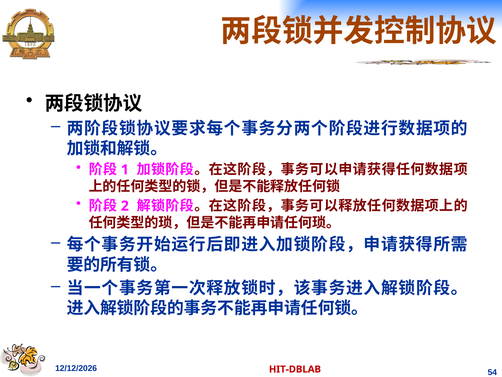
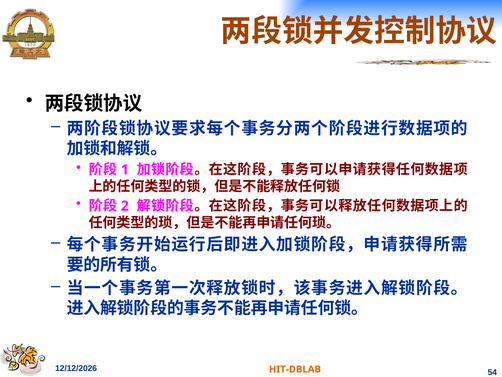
HIT-DBLAB colour: red -> orange (295, 369)
